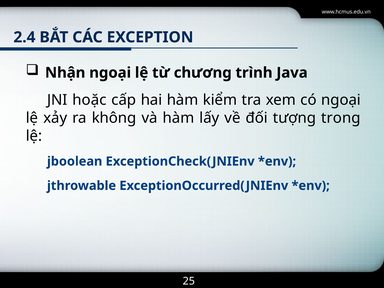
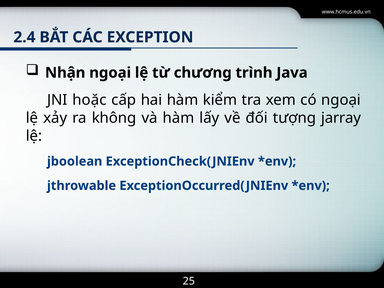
trong: trong -> jarray (341, 118)
